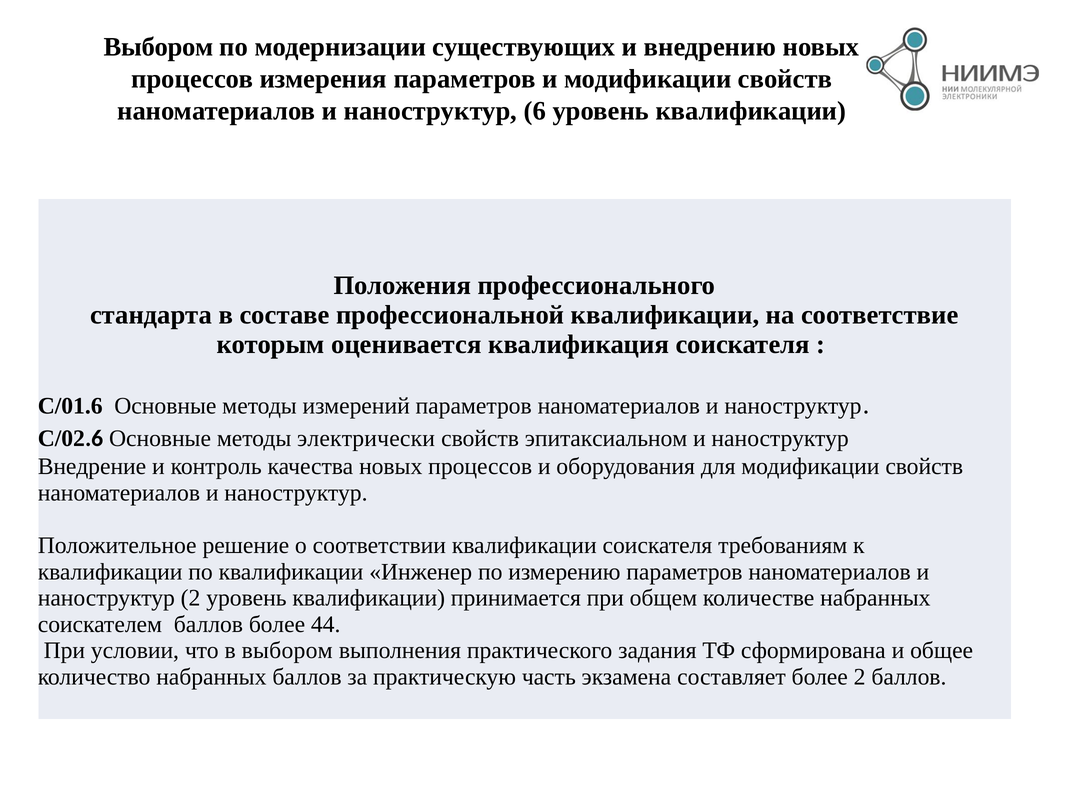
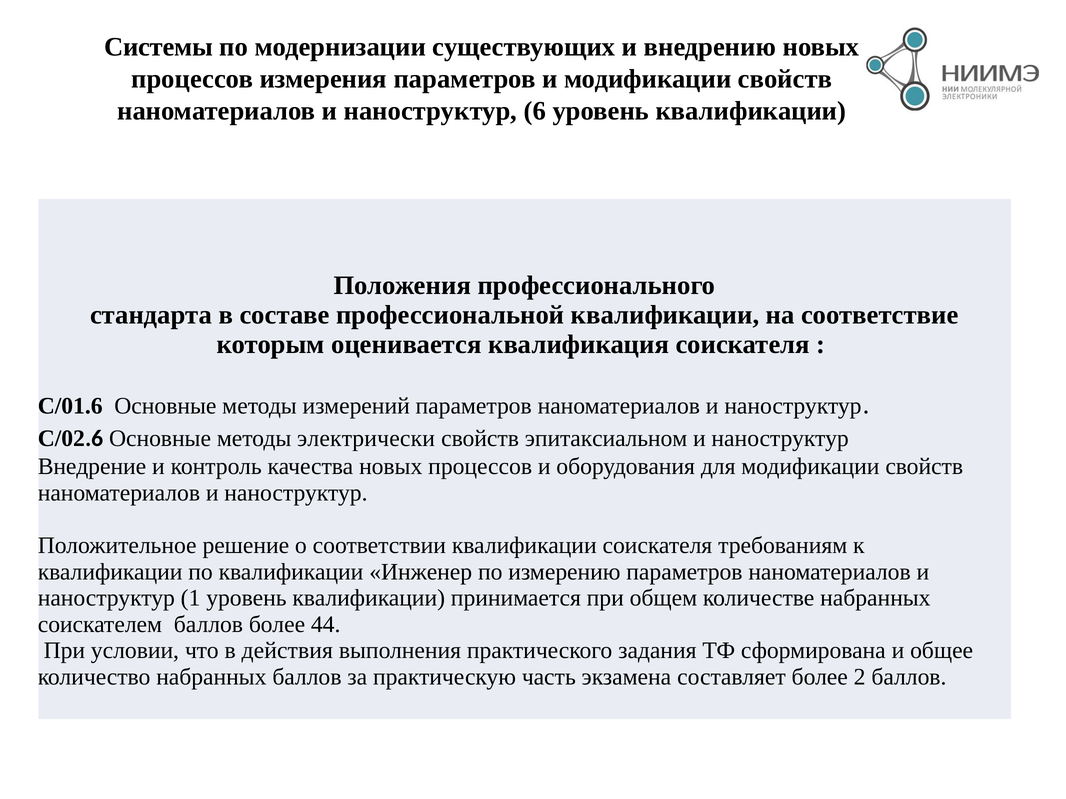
Выбором: Выбором -> Системы (159, 47)
наноструктур 2: 2 -> 1 (191, 598)
в выбором: выбором -> действия (287, 651)
